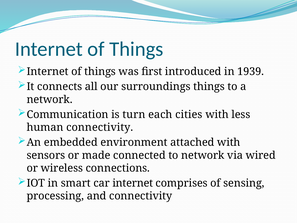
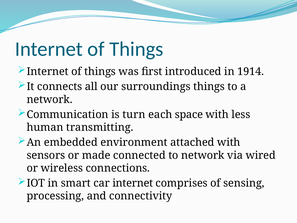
1939: 1939 -> 1914 (251, 72)
cities: cities -> space (189, 114)
human connectivity: connectivity -> transmitting (100, 127)
